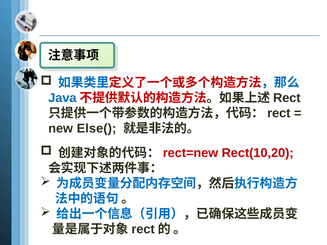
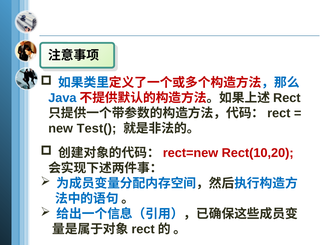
Else(: Else( -> Test( (96, 129)
